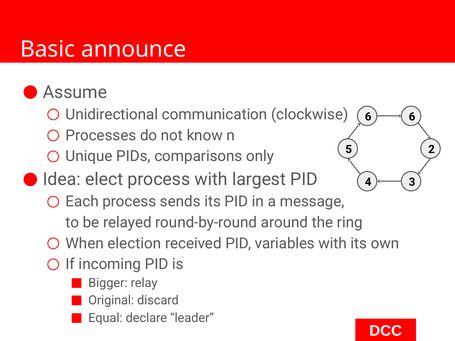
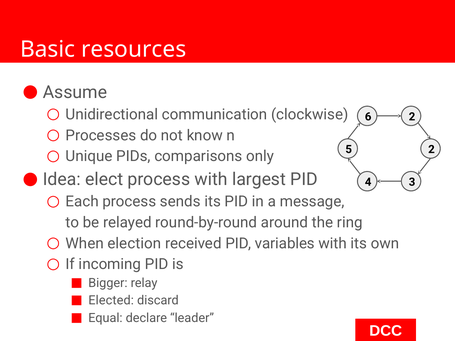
announce: announce -> resources (134, 49)
6 6: 6 -> 2 (412, 117)
Original: Original -> Elected (111, 301)
